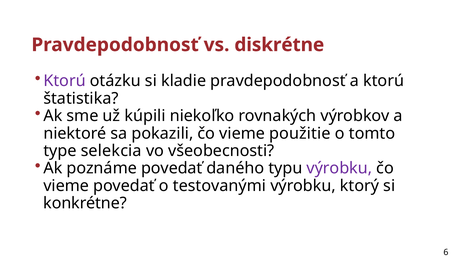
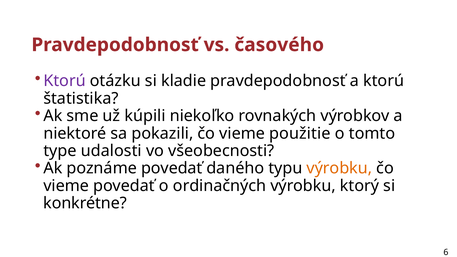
diskrétne: diskrétne -> časového (279, 45)
selekcia: selekcia -> udalosti (111, 151)
výrobku colour: purple -> orange (339, 168)
testovanými: testovanými -> ordinačných (220, 186)
